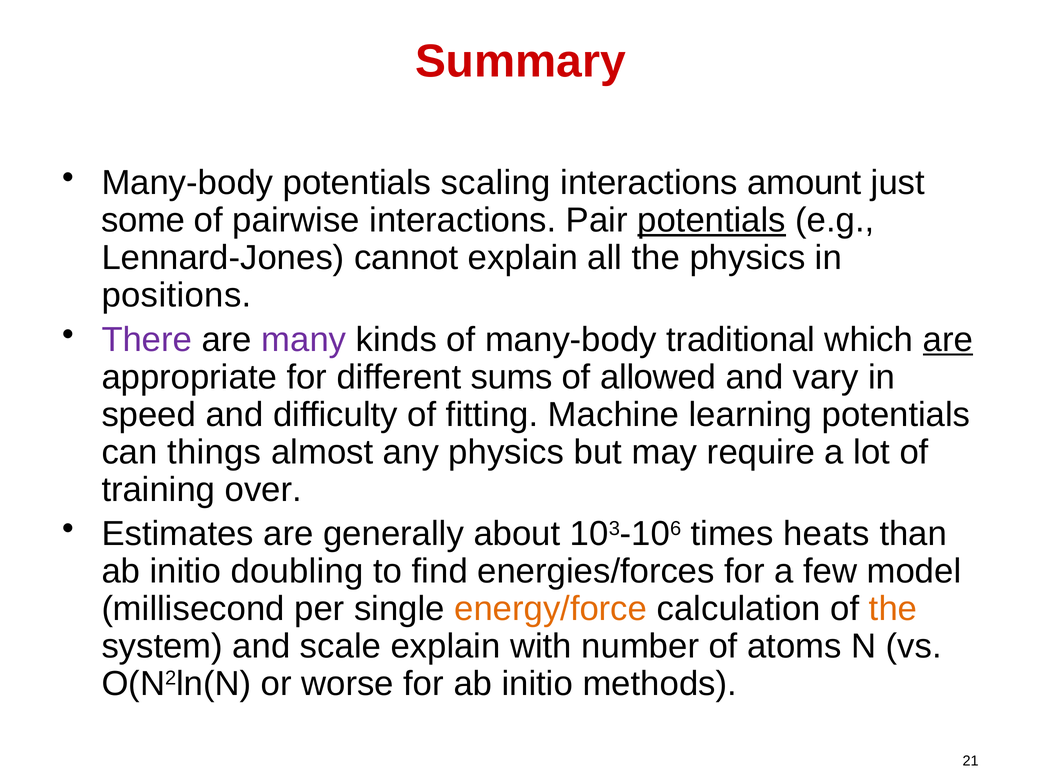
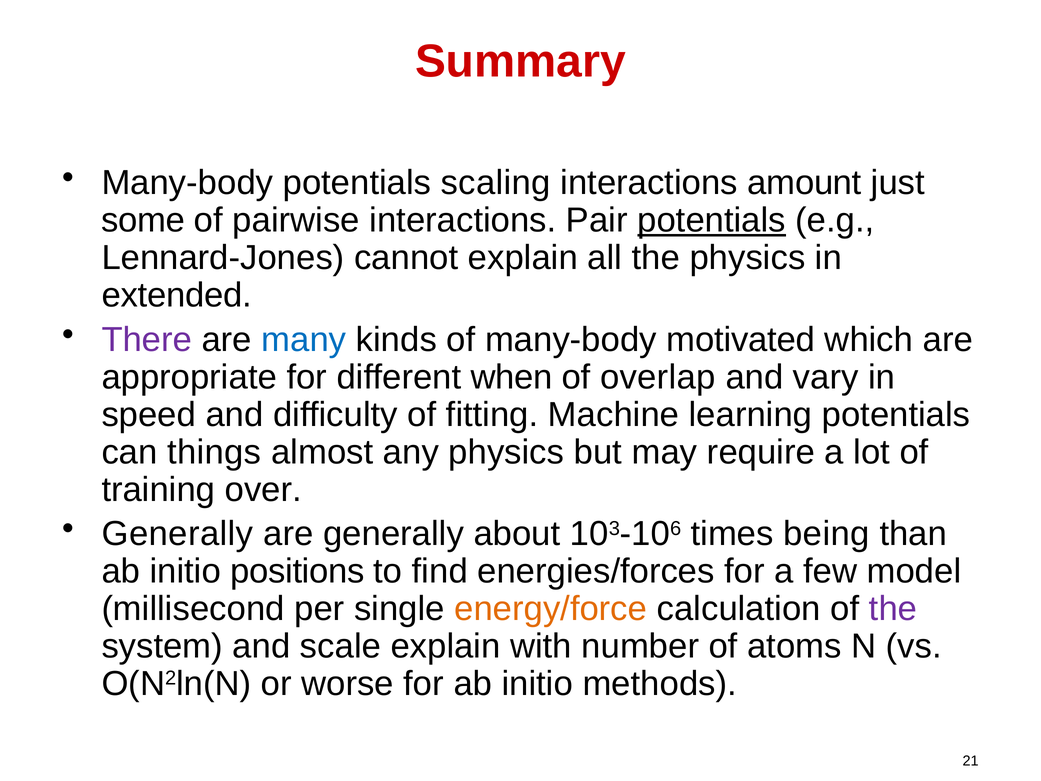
positions: positions -> extended (177, 295)
many colour: purple -> blue (304, 340)
traditional: traditional -> motivated (741, 340)
are underline: present -> none (948, 340)
sums: sums -> when (512, 377)
allowed: allowed -> overlap (658, 377)
Estimates: Estimates -> Generally (178, 534)
heats: heats -> being (826, 534)
doubling: doubling -> positions (297, 571)
the colour: orange -> purple (893, 609)
